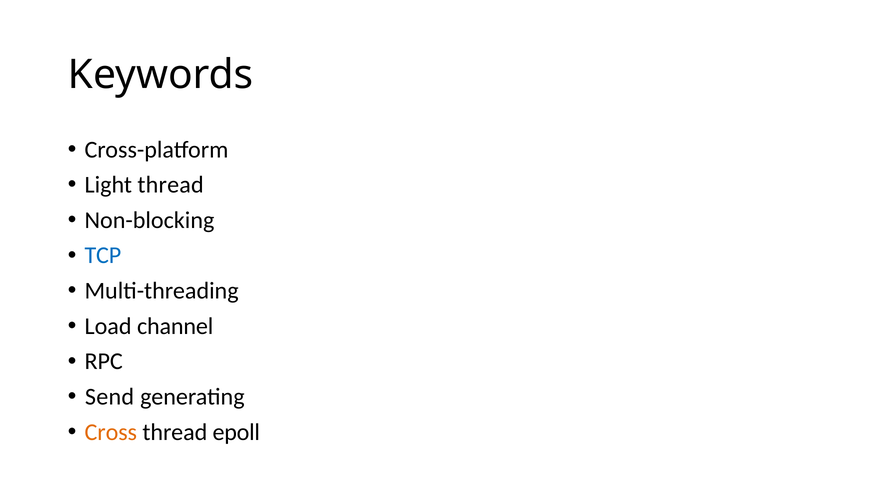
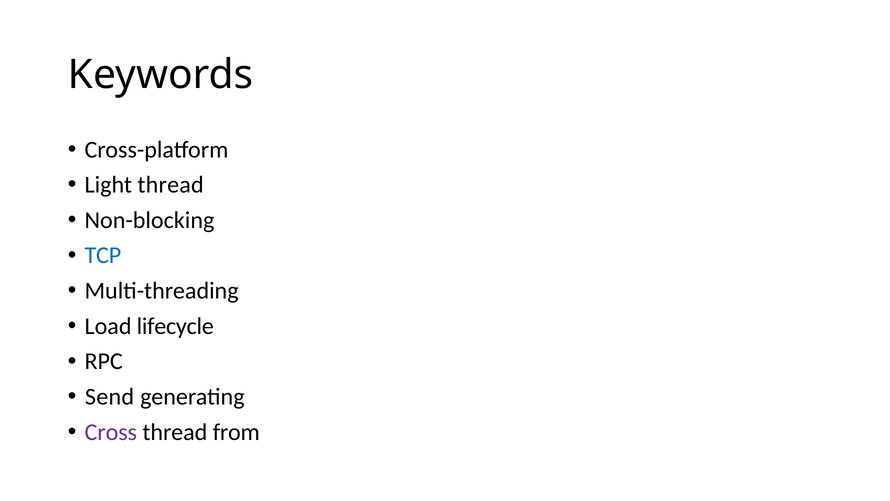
channel: channel -> lifecycle (175, 326)
Cross colour: orange -> purple (111, 432)
epoll: epoll -> from (236, 432)
